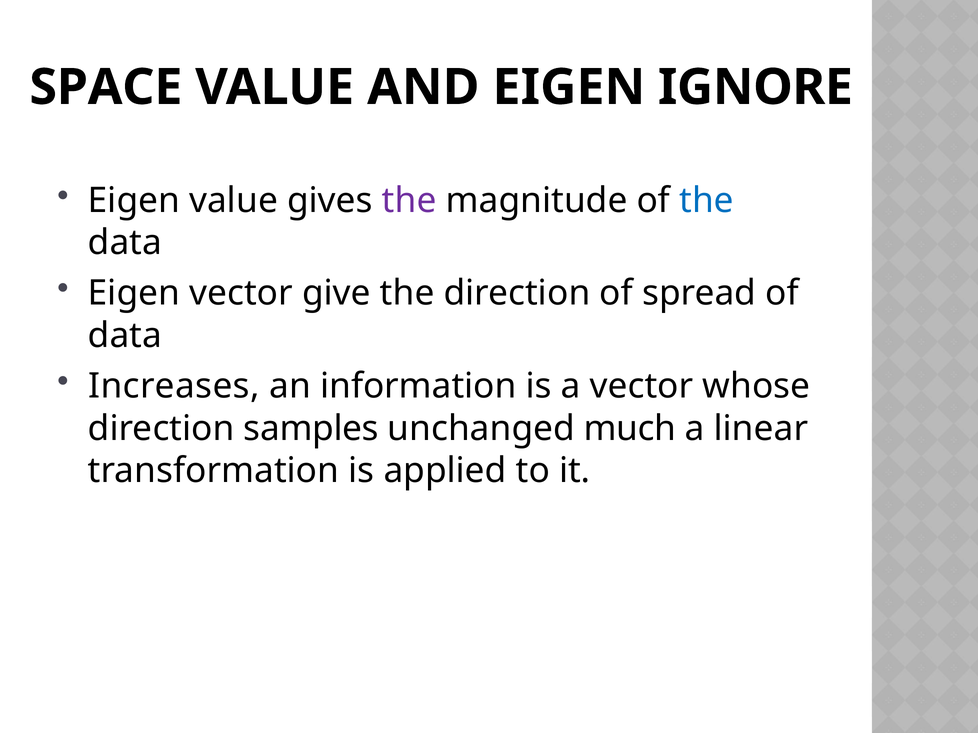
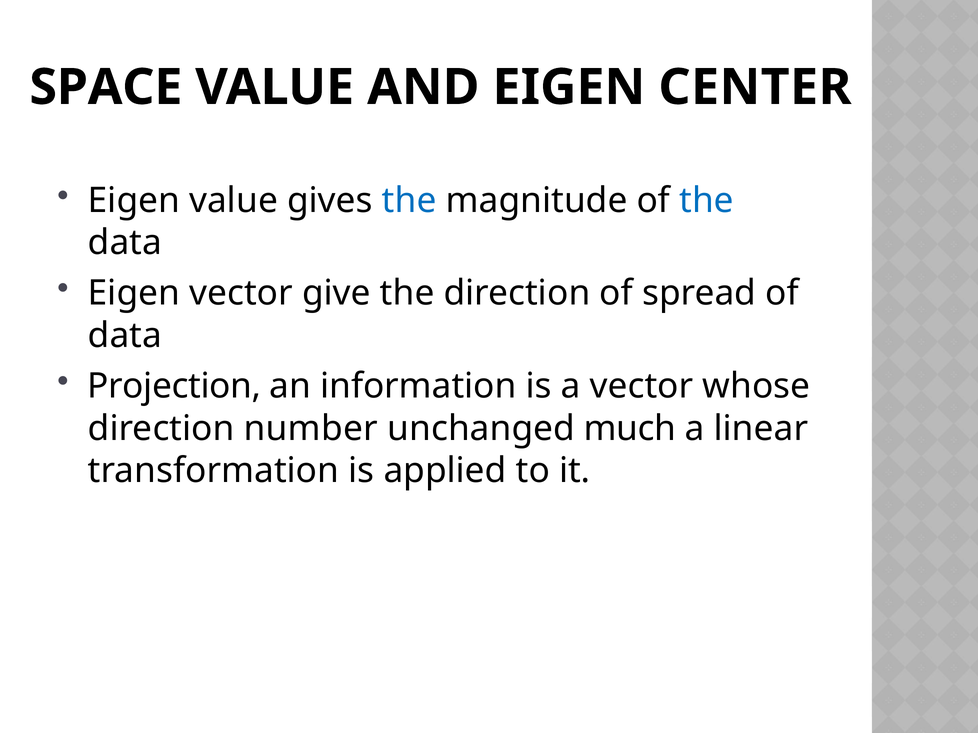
IGNORE: IGNORE -> CENTER (755, 87)
the colour: purple -> blue (409, 201)
Increases: Increases -> Projection (174, 386)
samples: samples -> number (311, 429)
